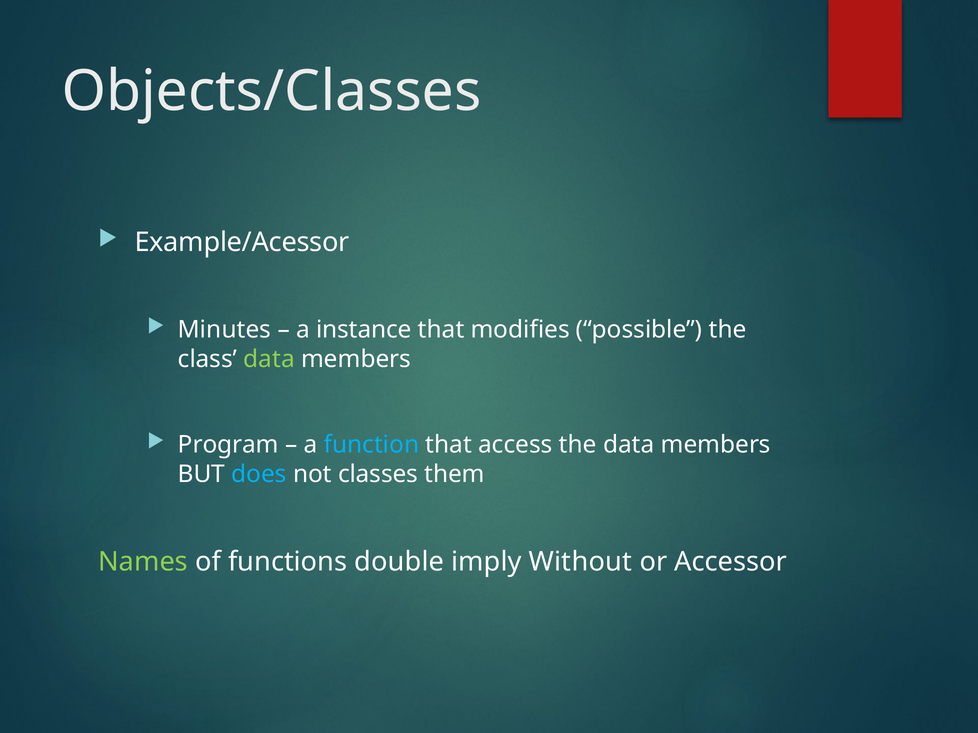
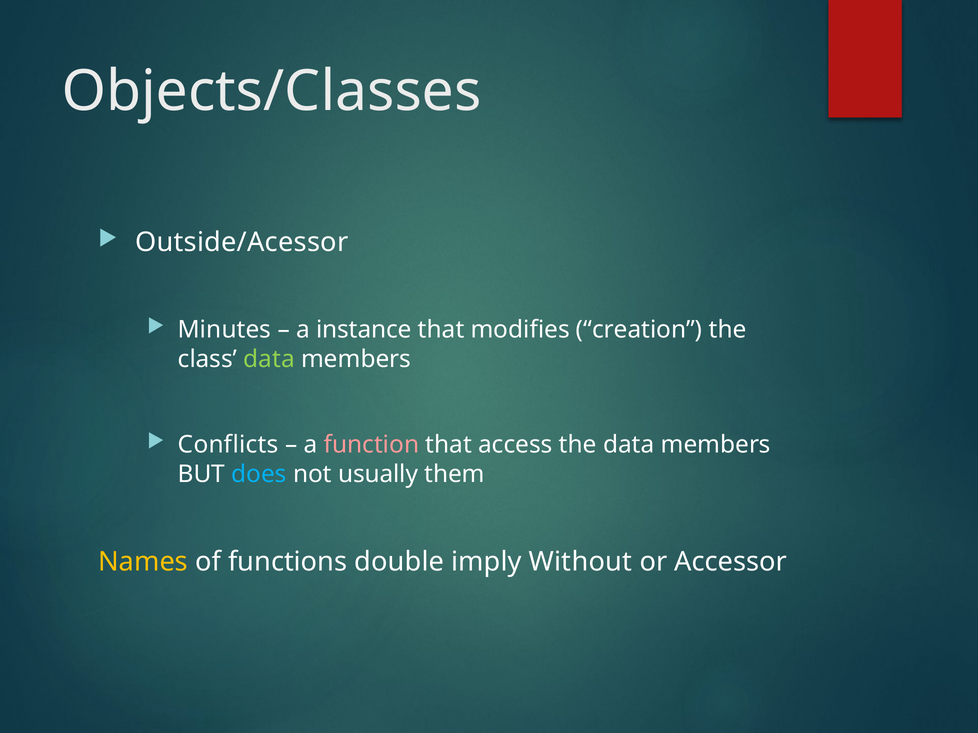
Example/Acessor: Example/Acessor -> Outside/Acessor (242, 243)
possible: possible -> creation (639, 330)
Program: Program -> Conflicts (228, 445)
function colour: light blue -> pink (371, 445)
classes: classes -> usually (378, 475)
Names colour: light green -> yellow (143, 562)
